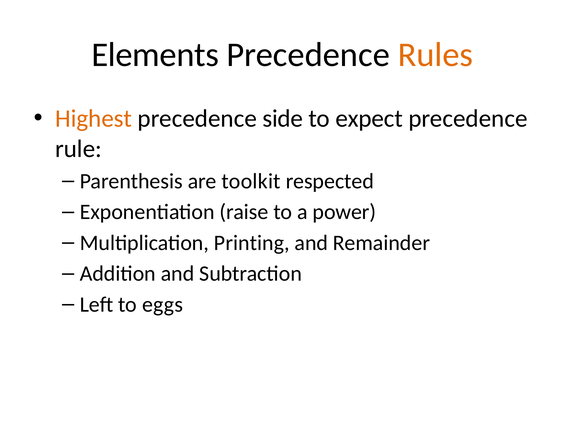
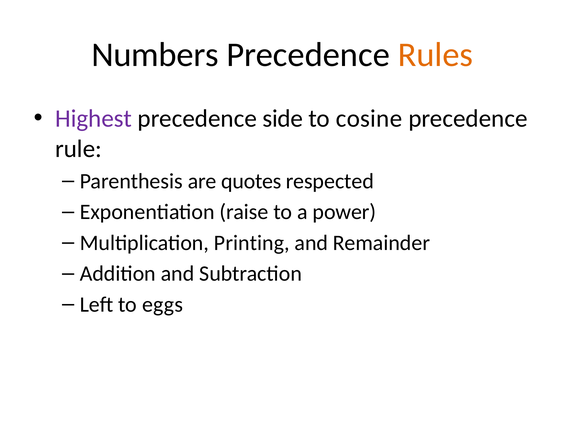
Elements: Elements -> Numbers (155, 55)
Highest colour: orange -> purple (94, 119)
expect: expect -> cosine (369, 119)
toolkit: toolkit -> quotes (251, 181)
